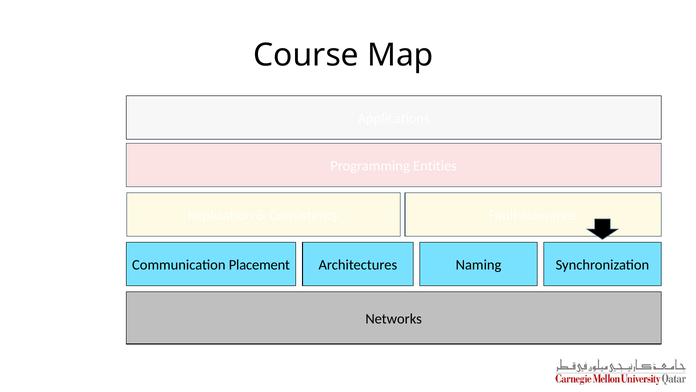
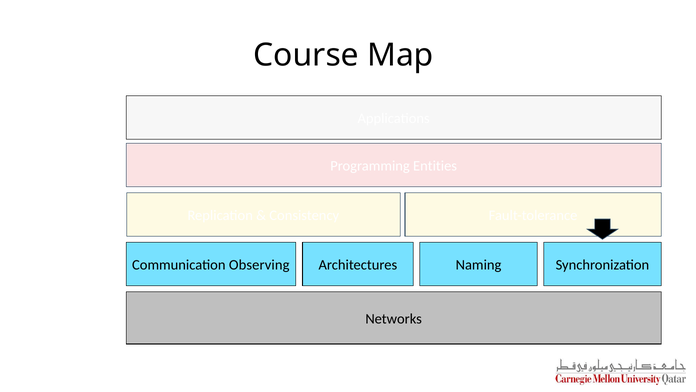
Placement: Placement -> Observing (259, 265)
